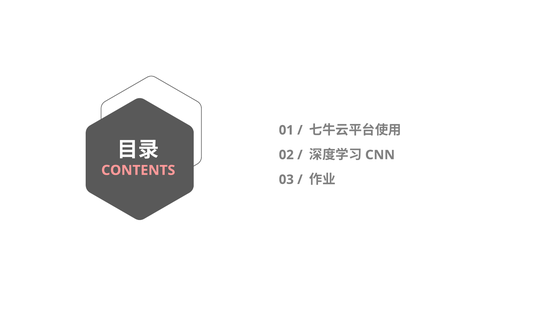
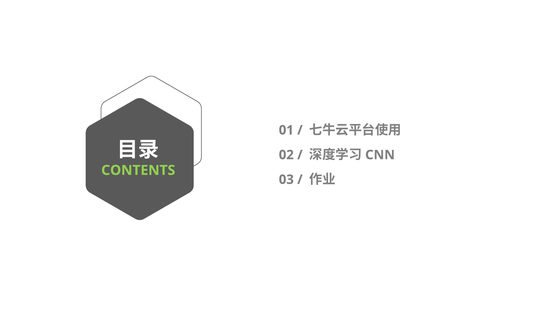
CONTENTS colour: pink -> light green (138, 170)
